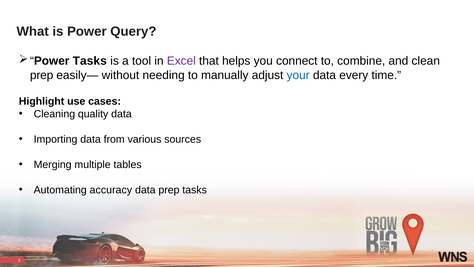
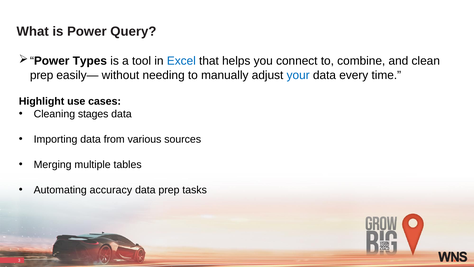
Tasks: Tasks -> Types (90, 61)
Excel colour: purple -> blue (181, 61)
quality: quality -> stages (93, 114)
